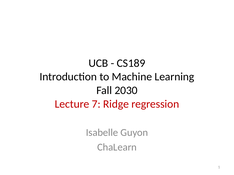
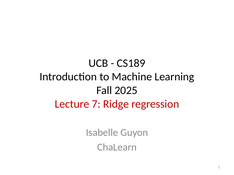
2030: 2030 -> 2025 (126, 91)
